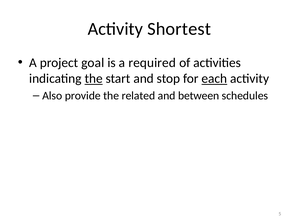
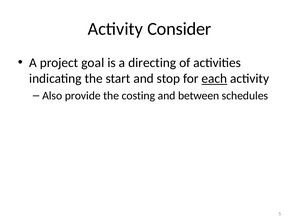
Shortest: Shortest -> Consider (179, 29)
required: required -> directing (152, 63)
the underline: present -> none (94, 79)
related: related -> costing (138, 96)
